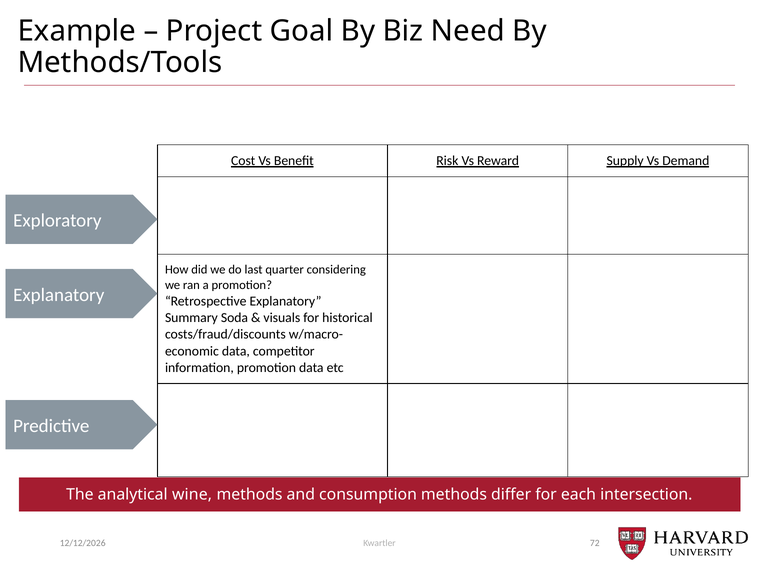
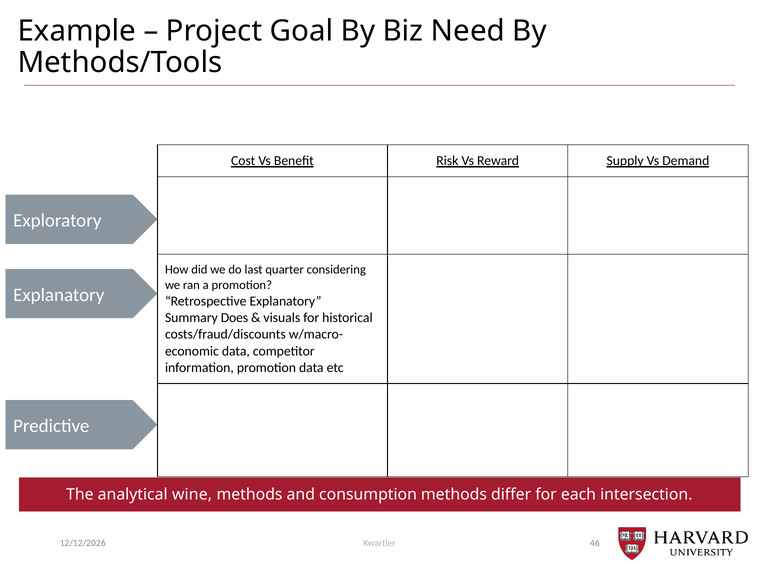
Soda: Soda -> Does (234, 318)
72: 72 -> 46 (595, 543)
